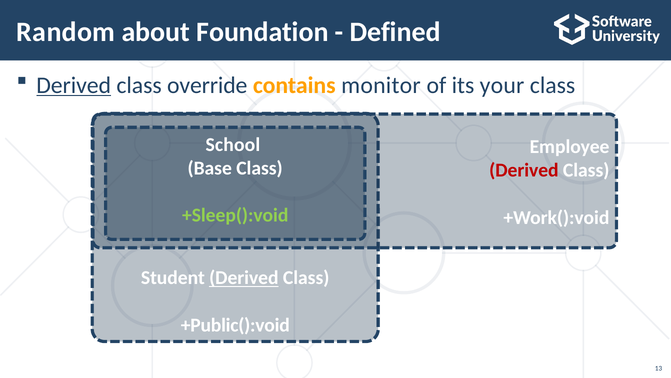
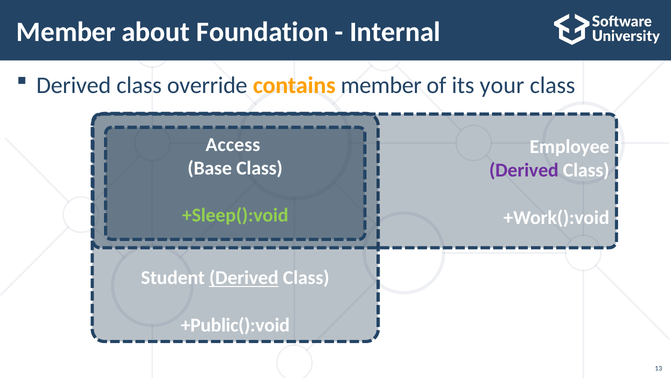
Random: Random -> Member (66, 32)
Defined: Defined -> Internal (395, 32)
Derived underline: present -> none (74, 85)
contains monitor: monitor -> member (381, 85)
School: School -> Access (233, 144)
Derived colour: red -> purple (524, 170)
